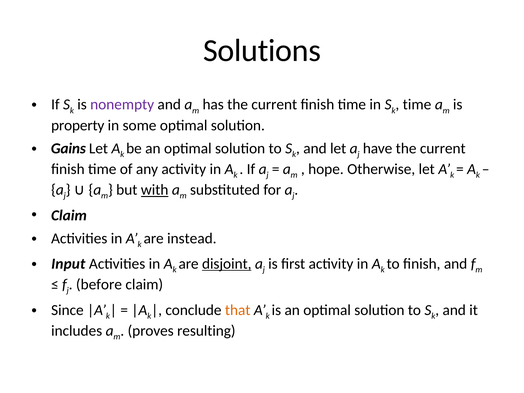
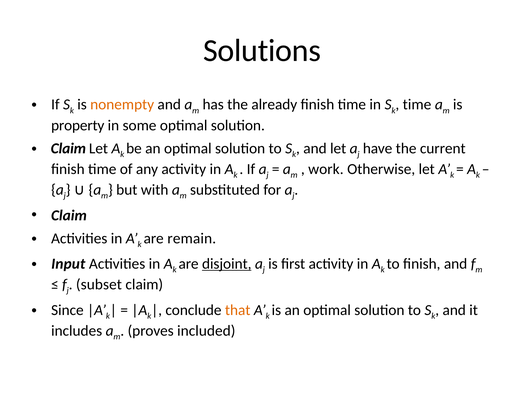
nonempty colour: purple -> orange (122, 105)
has the current: current -> already (274, 105)
Gains: Gains -> Claim (68, 148)
hope: hope -> work (326, 169)
with underline: present -> none (155, 190)
instead: instead -> remain (192, 238)
before: before -> subset (99, 285)
resulting: resulting -> included (206, 331)
